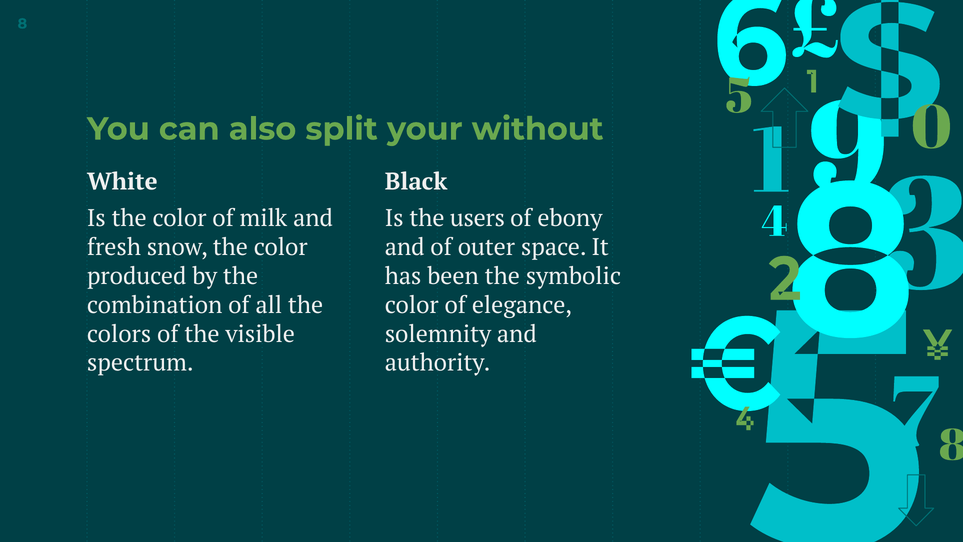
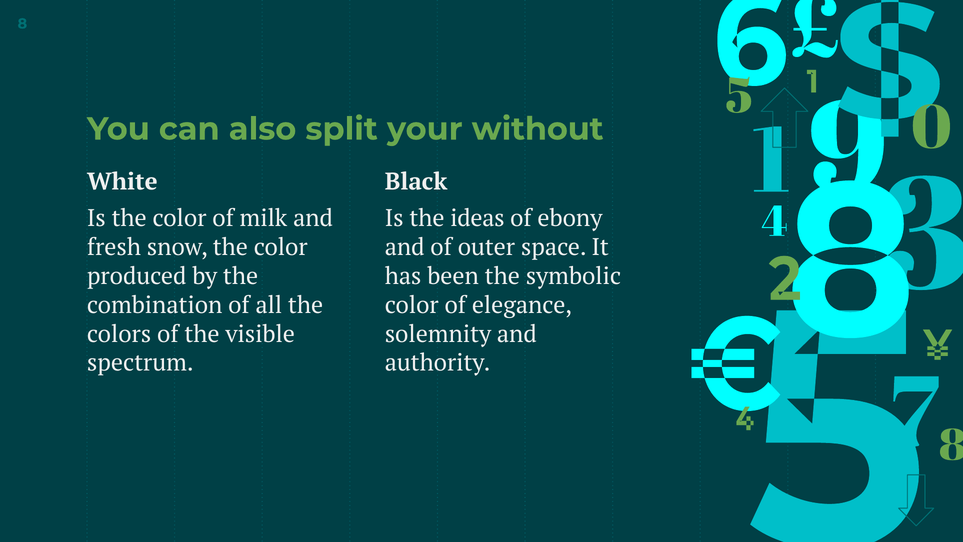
users: users -> ideas (477, 218)
